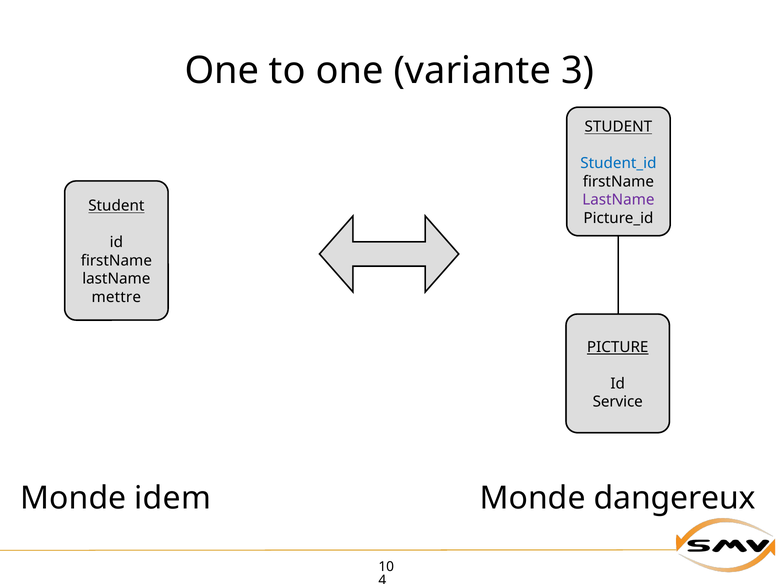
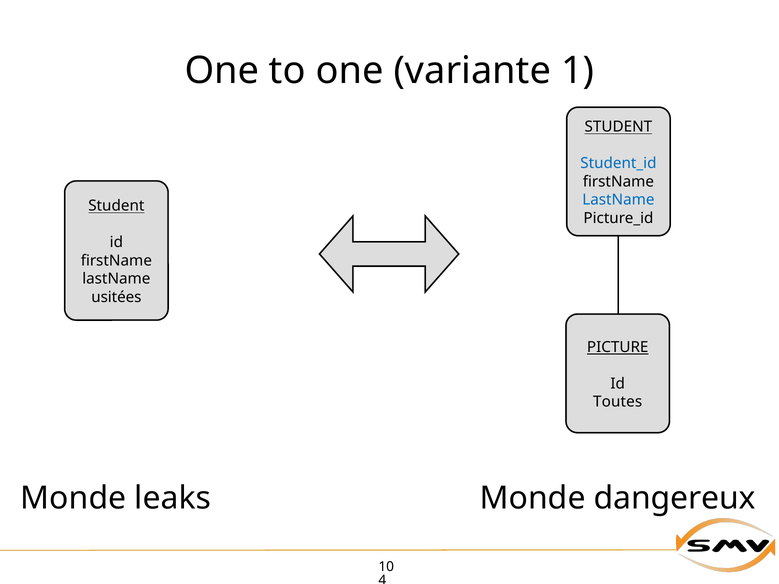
3: 3 -> 1 (578, 71)
LastName colour: purple -> blue (618, 200)
mettre: mettre -> usitées (116, 297)
Service: Service -> Toutes (618, 402)
idem: idem -> leaks (173, 498)
